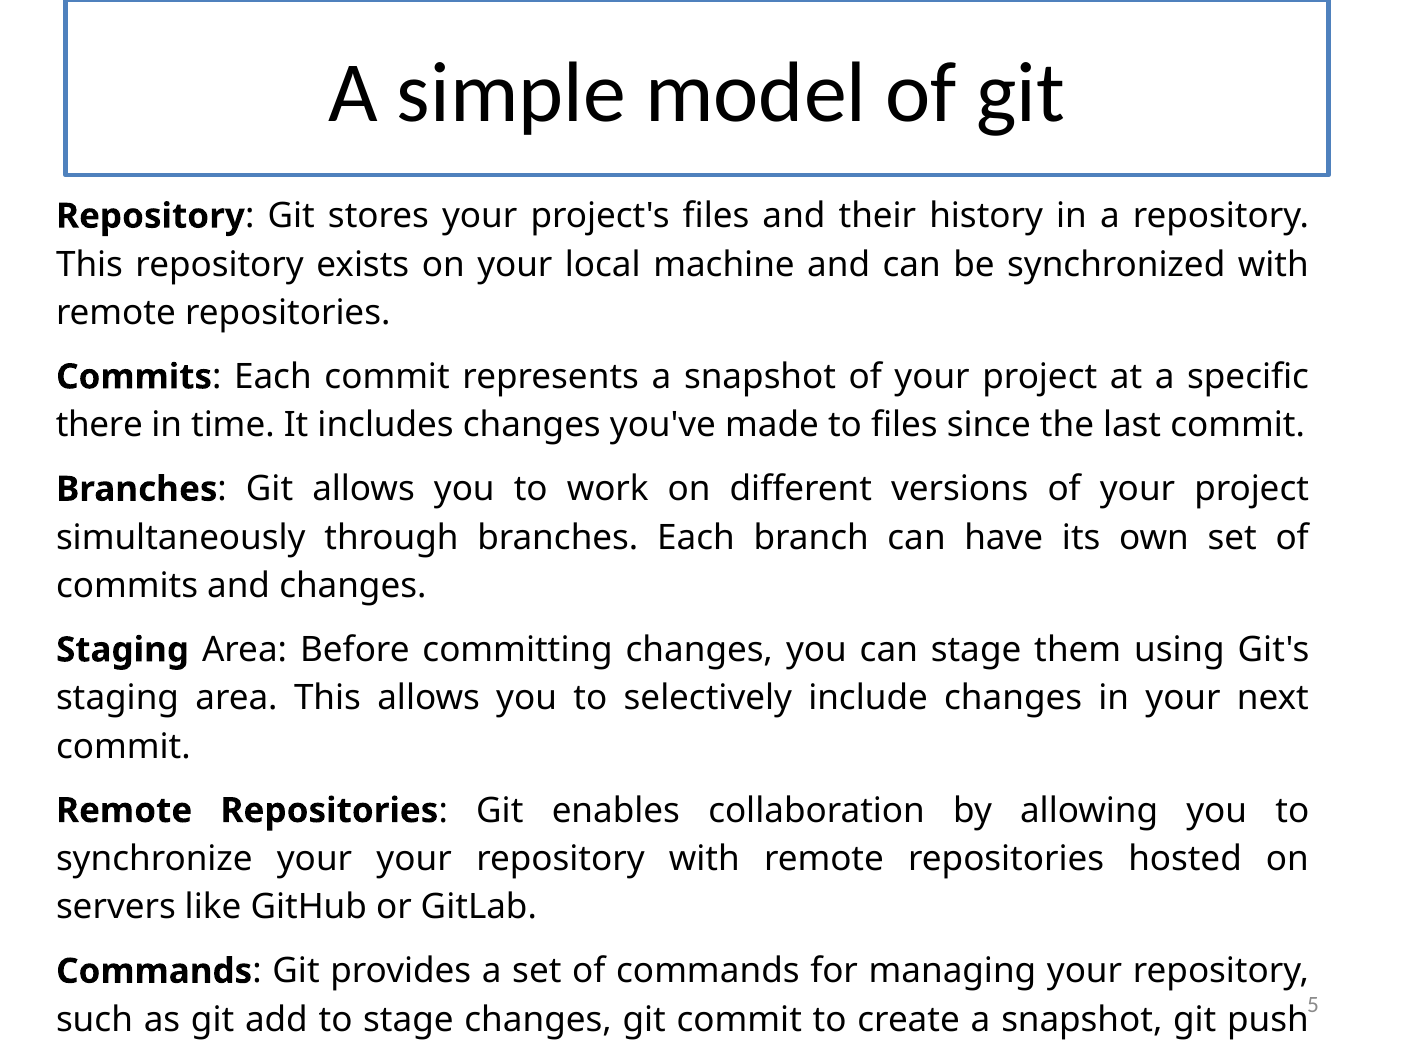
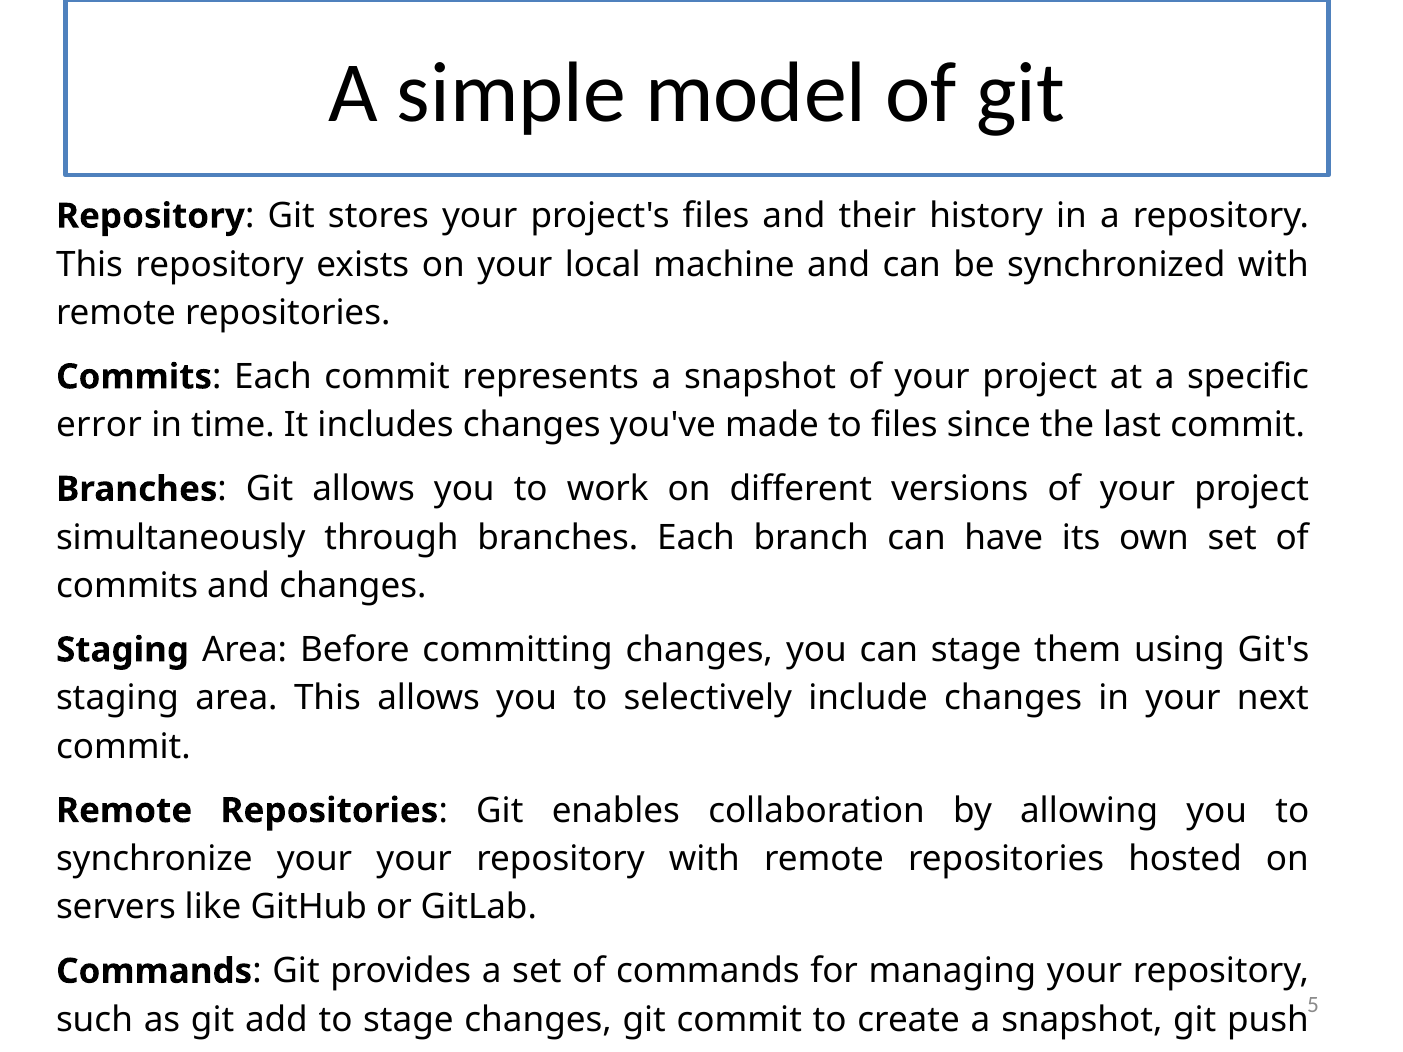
there: there -> error (99, 425)
